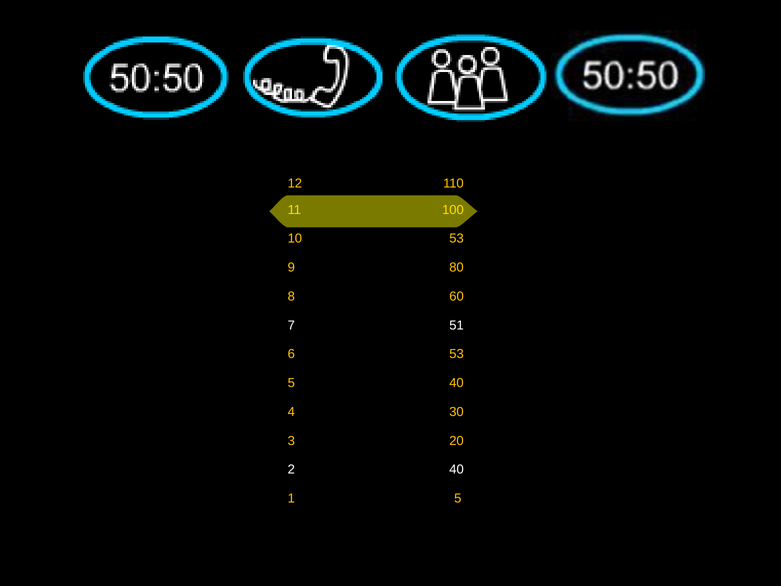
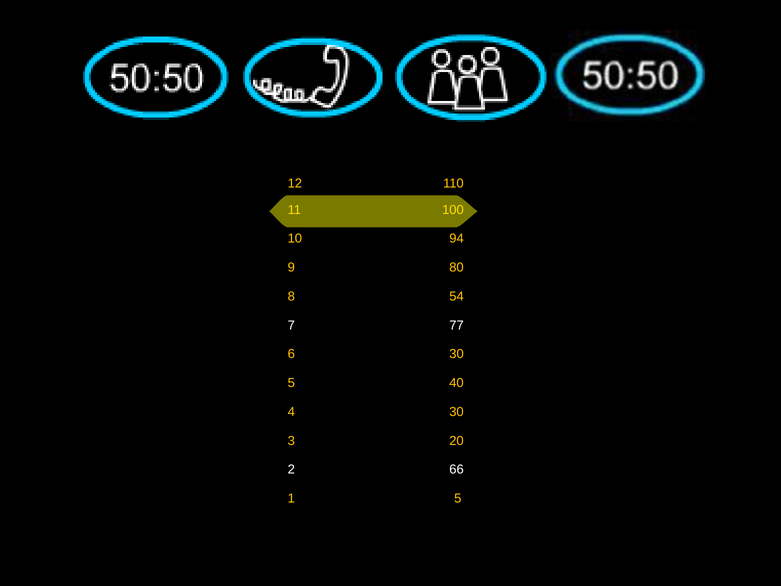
10 53: 53 -> 94 (457, 238)
60: 60 -> 54 (457, 296)
51: 51 -> 77 (457, 325)
6 53: 53 -> 30 (457, 354)
2 40: 40 -> 66 (457, 469)
